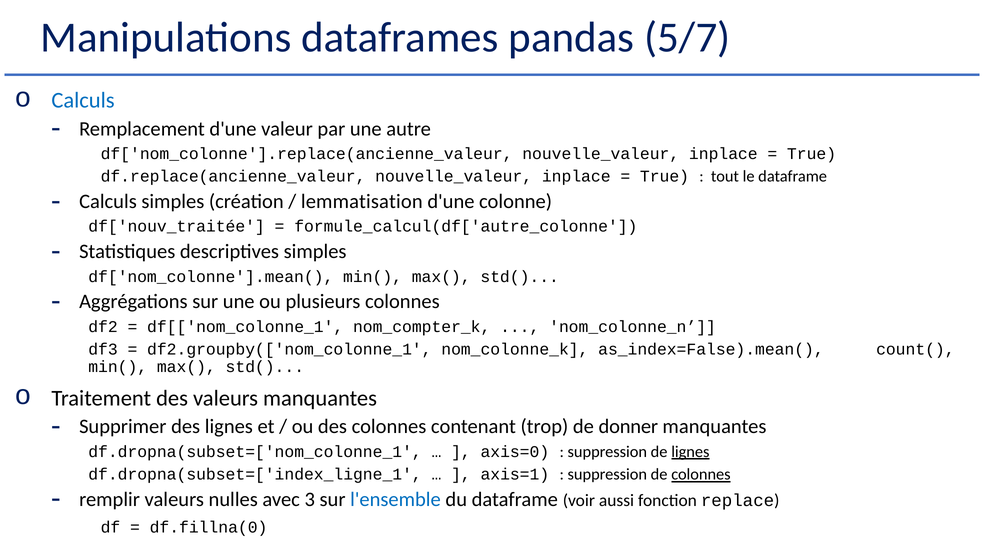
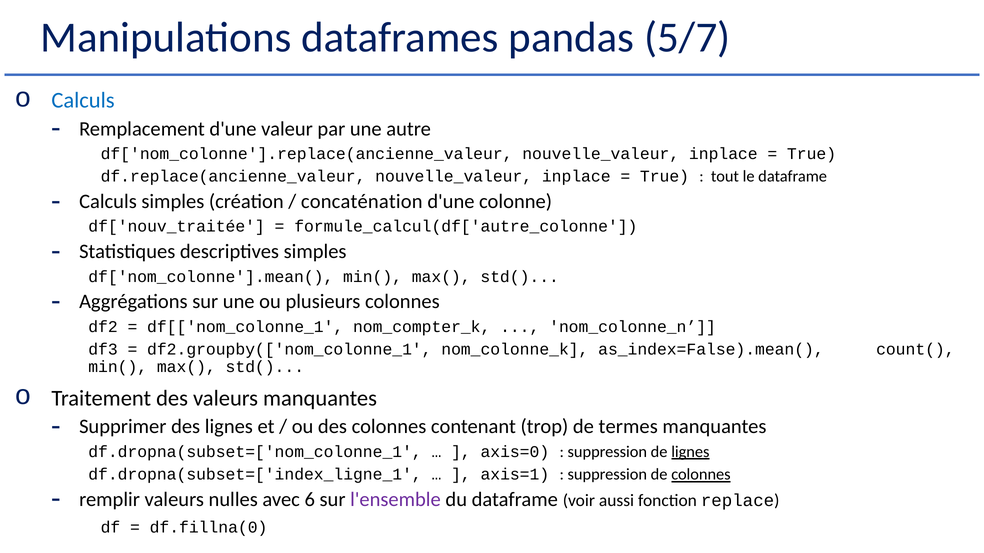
lemmatisation: lemmatisation -> concaténation (362, 202)
donner: donner -> termes (628, 427)
3: 3 -> 6 (310, 500)
l'ensemble colour: blue -> purple (395, 500)
